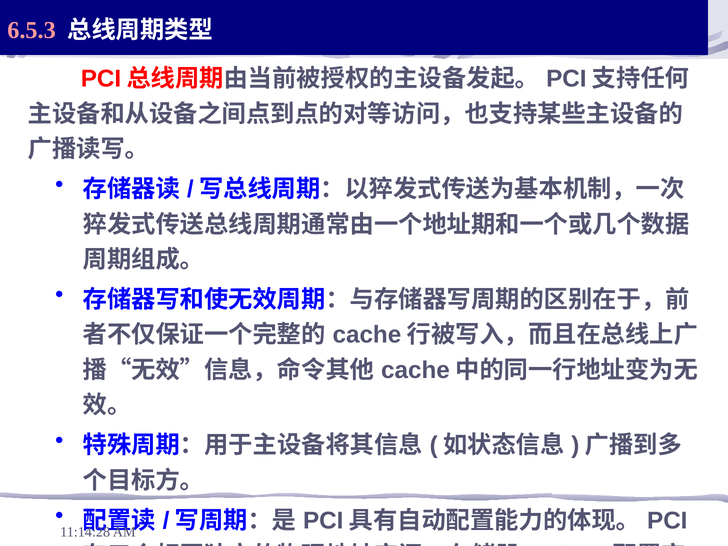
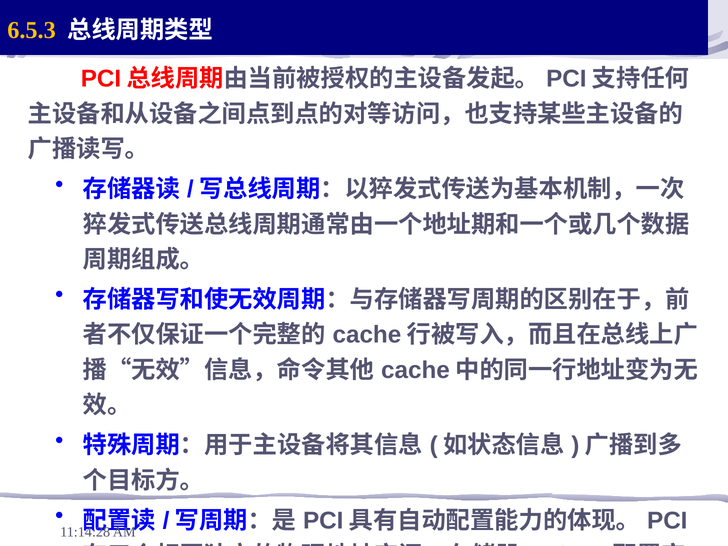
6.5.3 colour: pink -> yellow (32, 30)
